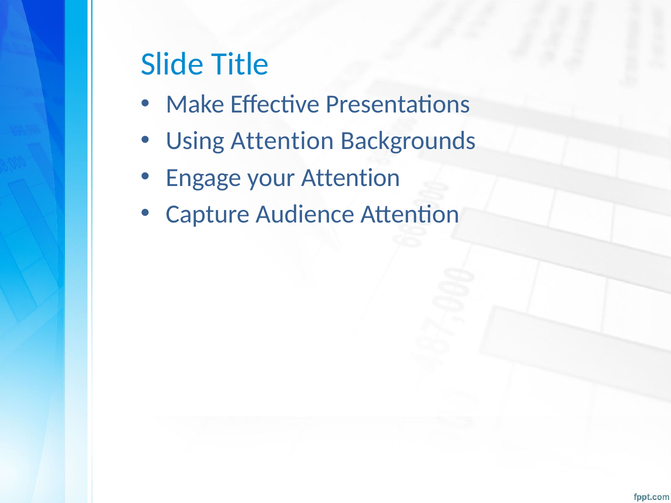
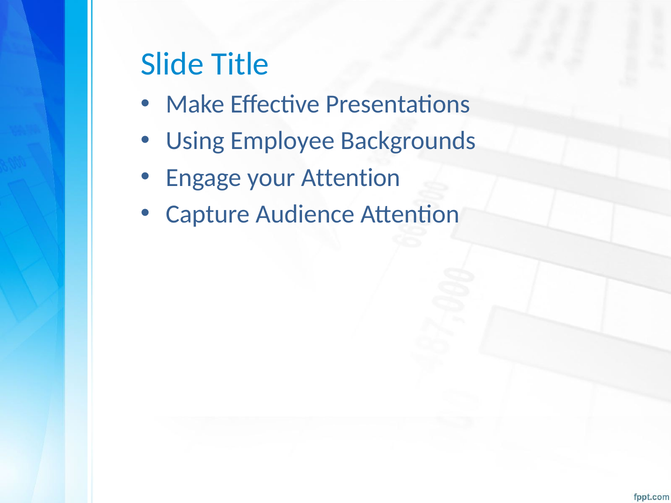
Using Attention: Attention -> Employee (282, 141)
